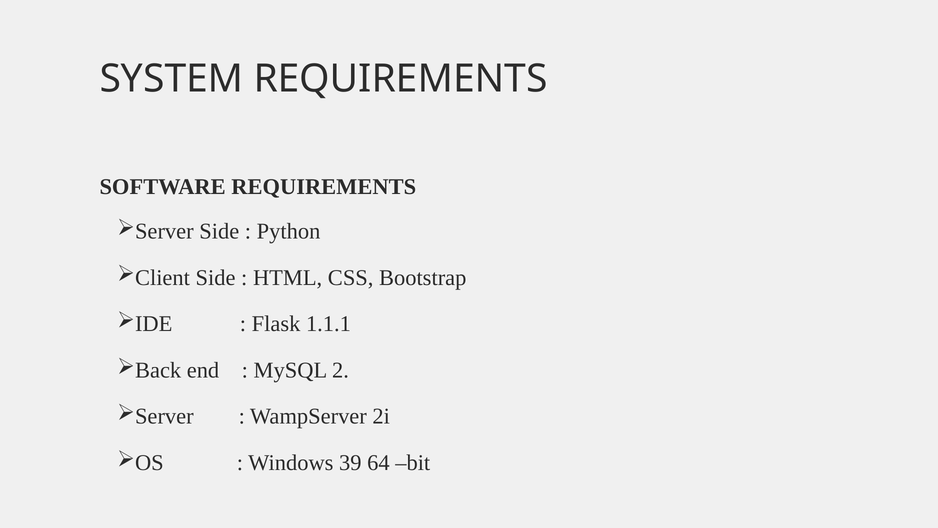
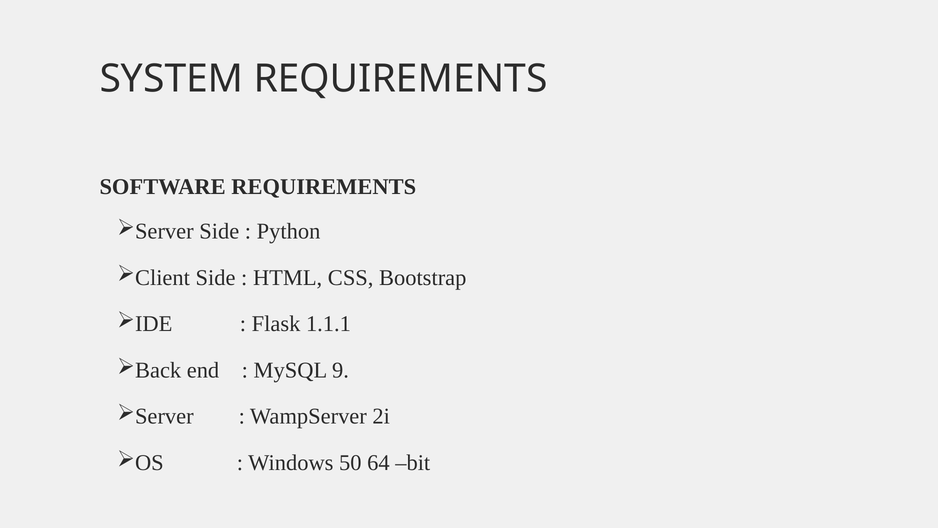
2: 2 -> 9 (340, 370)
39: 39 -> 50 (350, 463)
